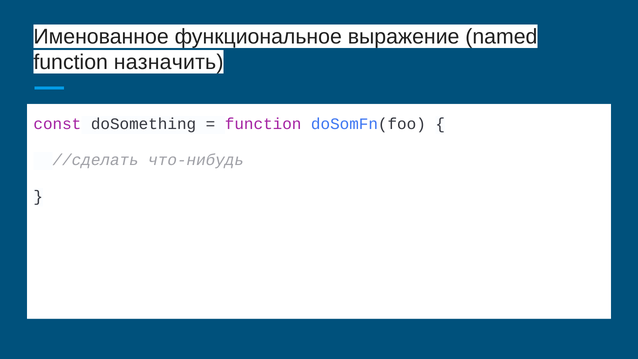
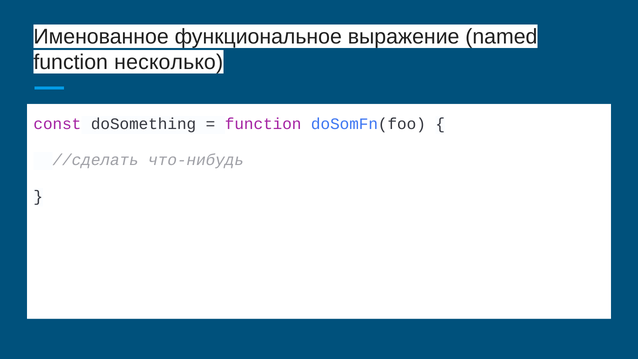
назначить: назначить -> несколько (169, 62)
